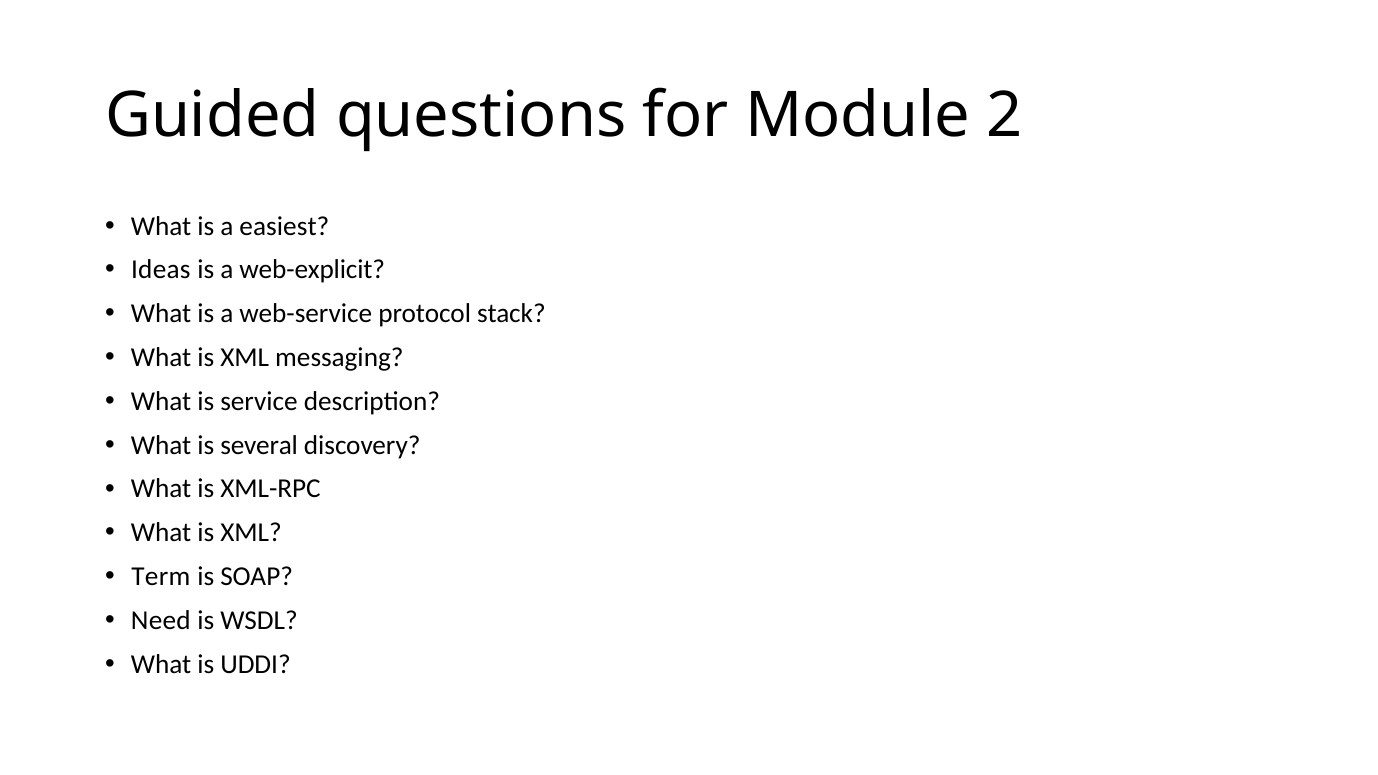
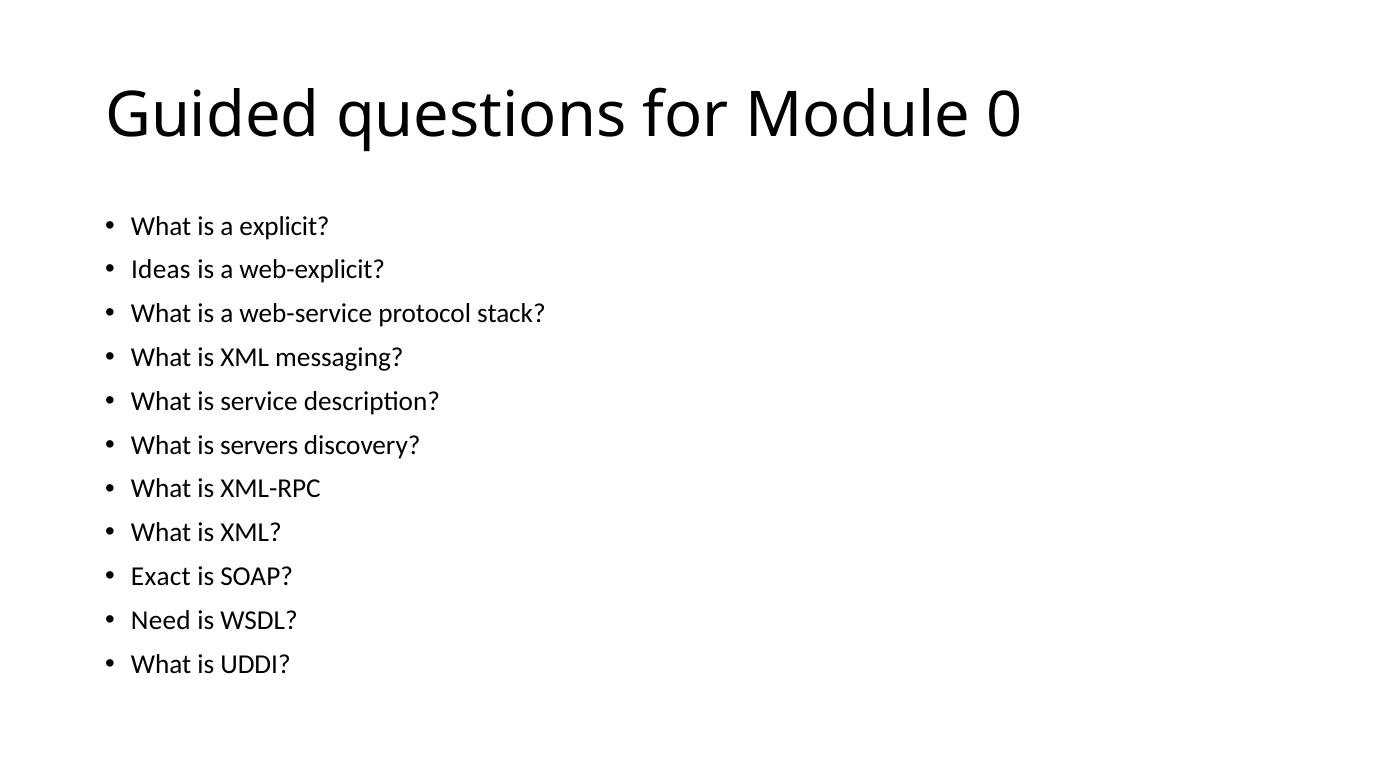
2: 2 -> 0 (1005, 116)
easiest: easiest -> explicit (284, 226)
several: several -> servers (259, 445)
Term: Term -> Exact (161, 577)
